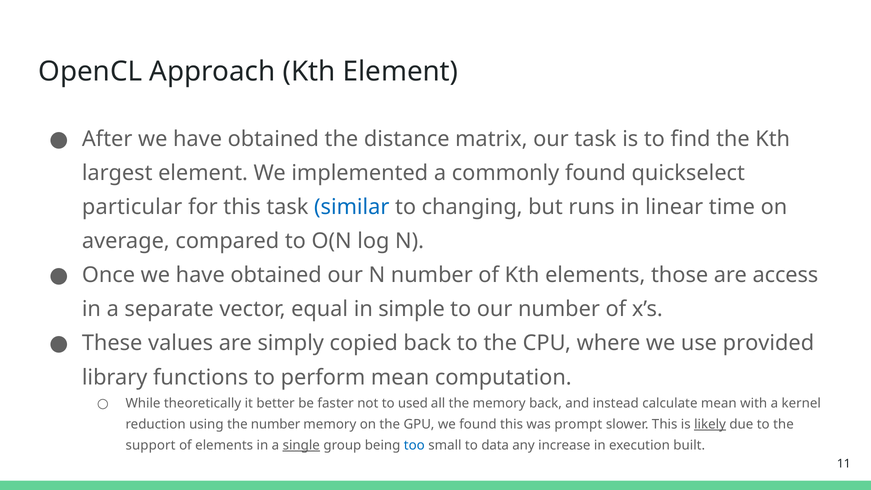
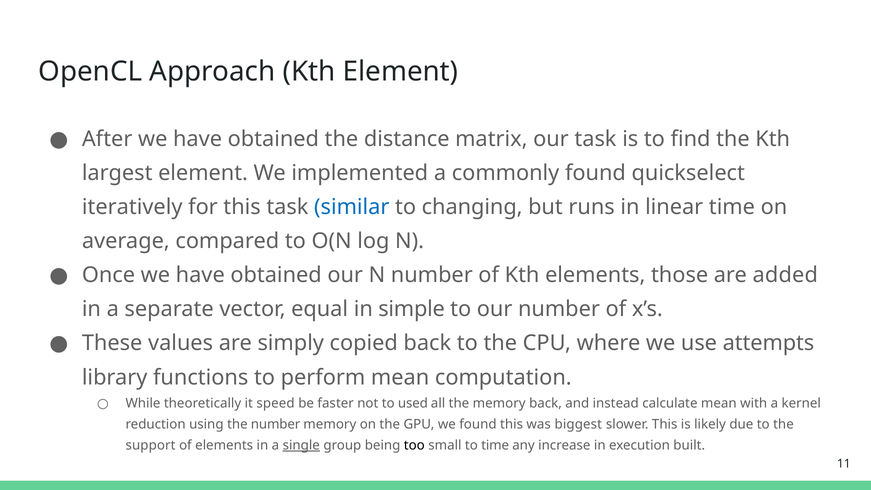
particular: particular -> iteratively (132, 207)
access: access -> added (785, 275)
provided: provided -> attempts (769, 343)
better: better -> speed (276, 403)
prompt: prompt -> biggest (578, 424)
likely underline: present -> none (710, 424)
too colour: blue -> black (414, 445)
to data: data -> time (495, 445)
